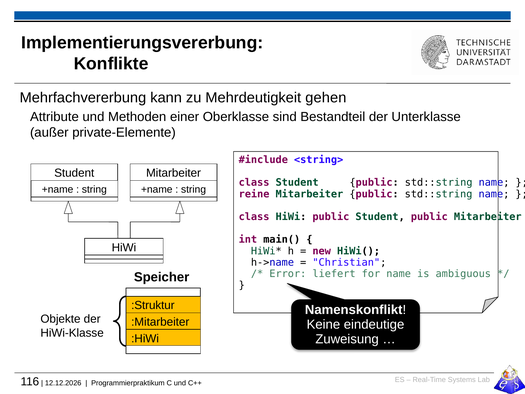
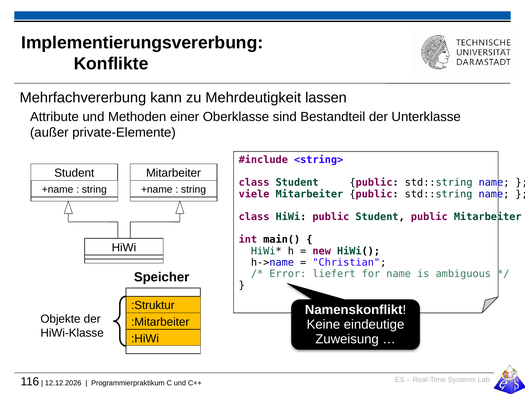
gehen: gehen -> lassen (326, 98)
reine: reine -> viele (254, 194)
